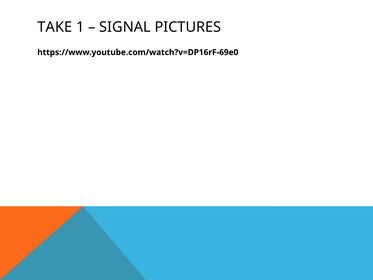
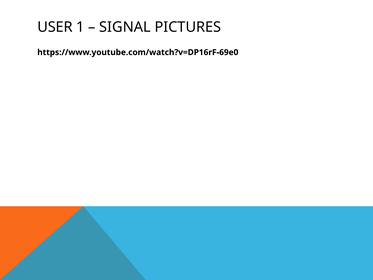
TAKE: TAKE -> USER (55, 27)
